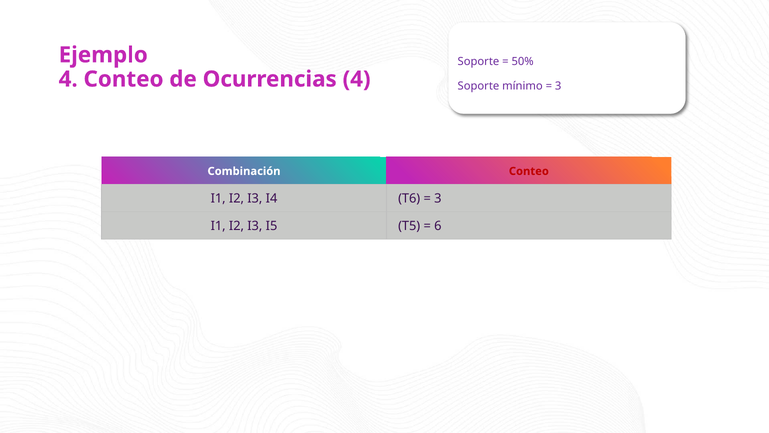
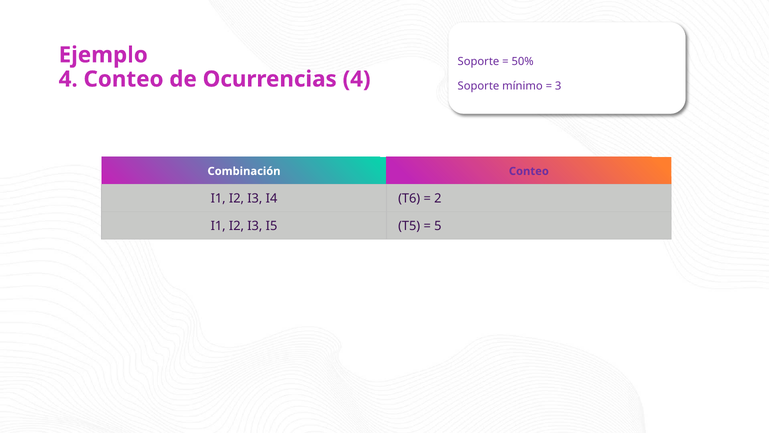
Conteo colour: red -> purple (529, 171)
3: 3 -> 2 (438, 199)
6: 6 -> 5 (438, 226)
